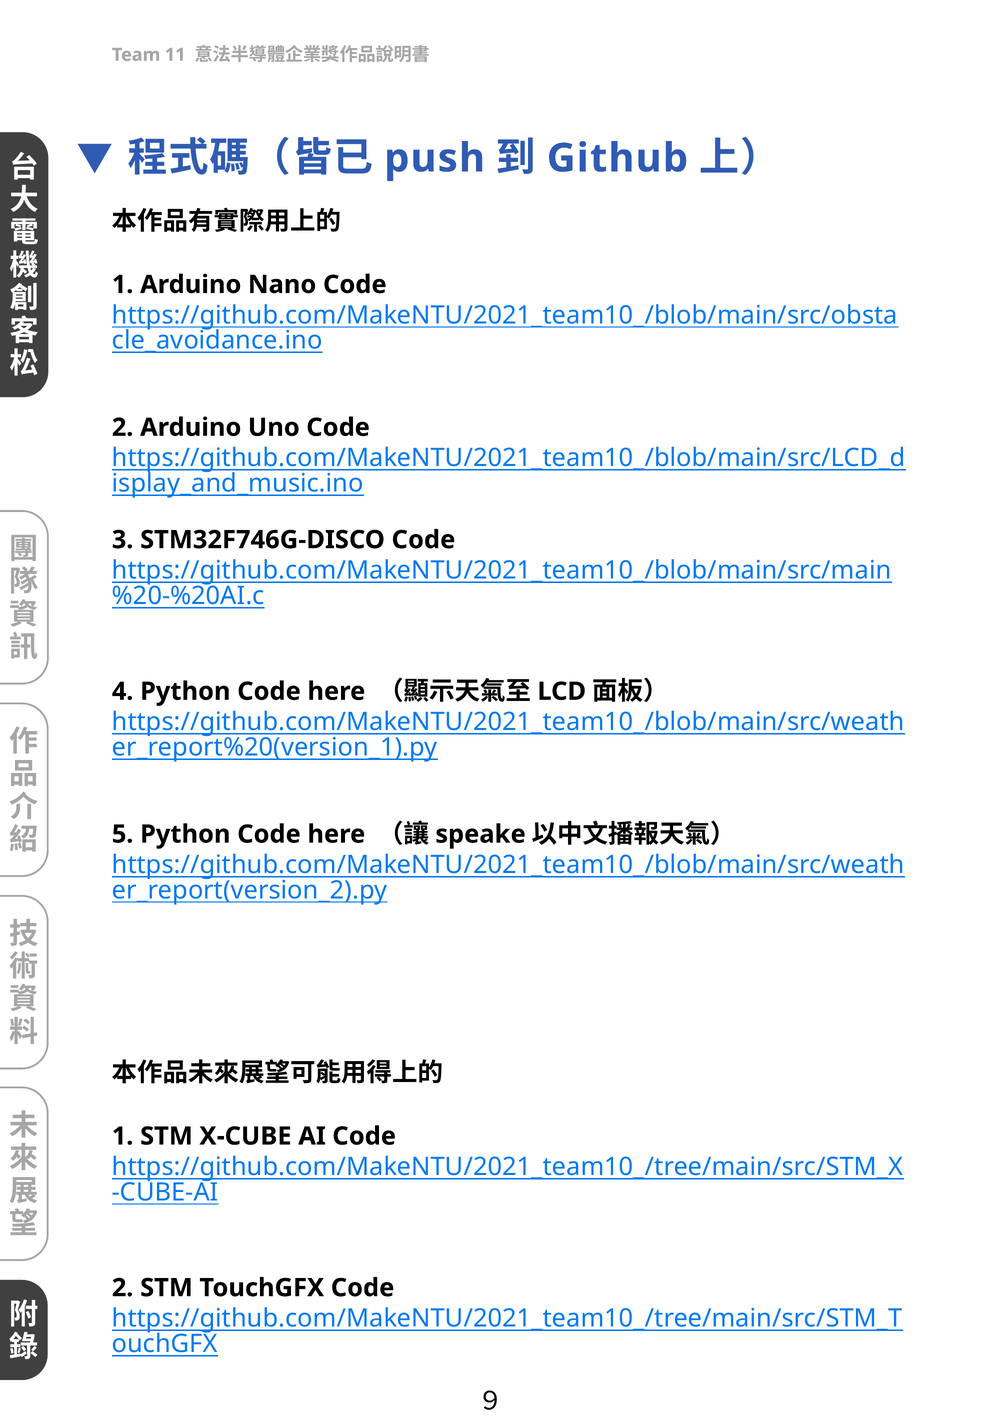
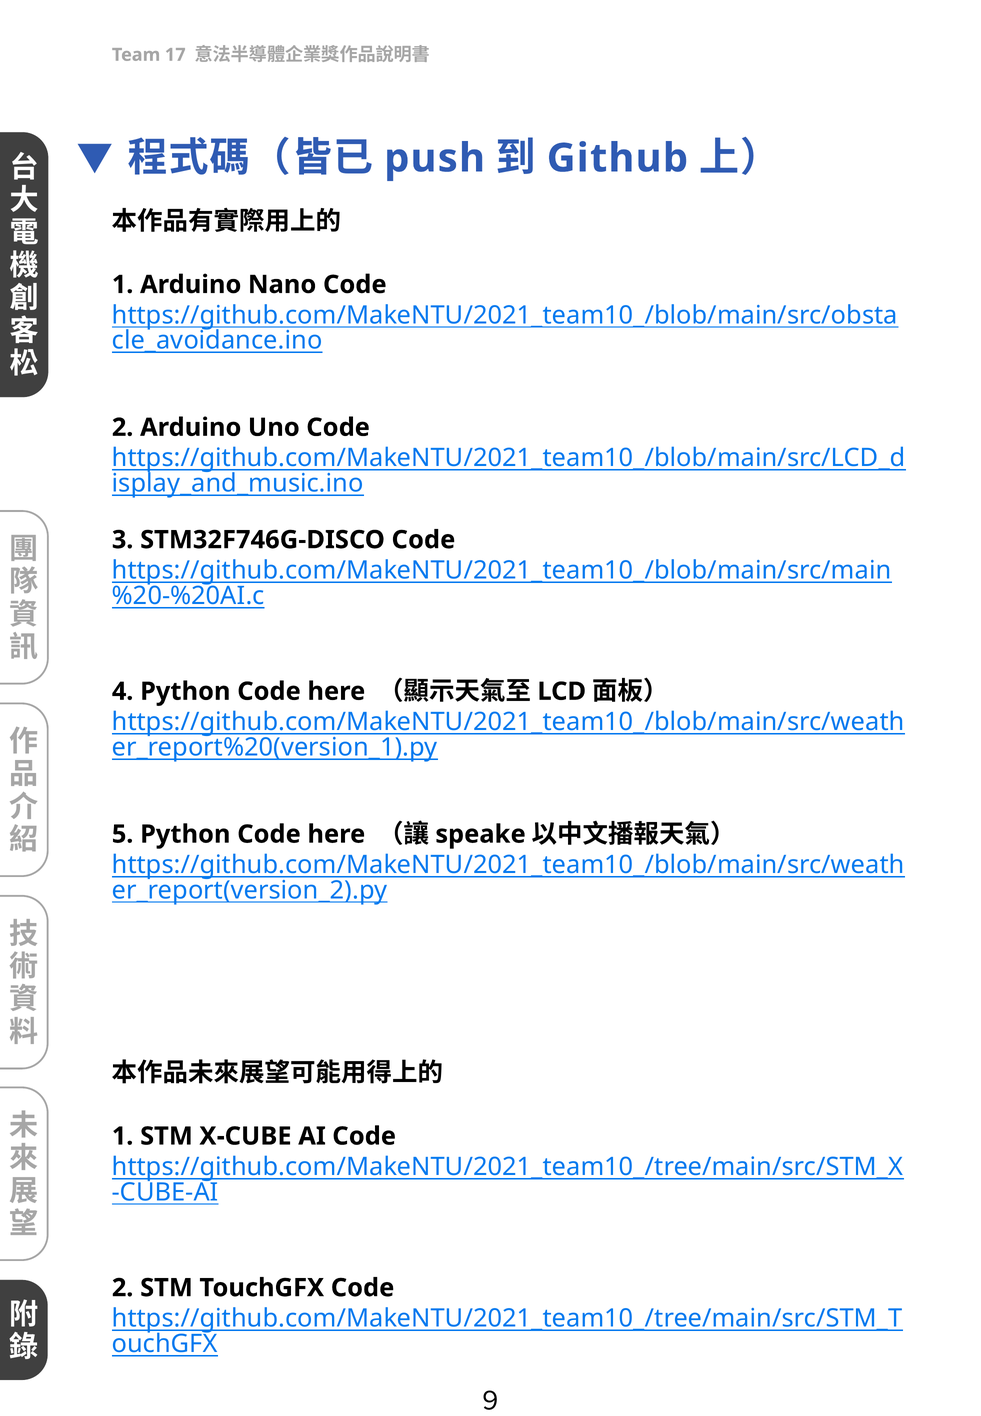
11: 11 -> 17 (175, 55)
